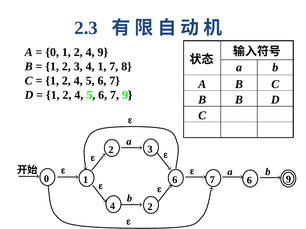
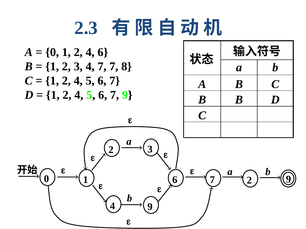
4 9: 9 -> 6 (103, 52)
4 1: 1 -> 7 (102, 67)
7 6: 6 -> 2 (249, 181)
4 2: 2 -> 9 (150, 207)
